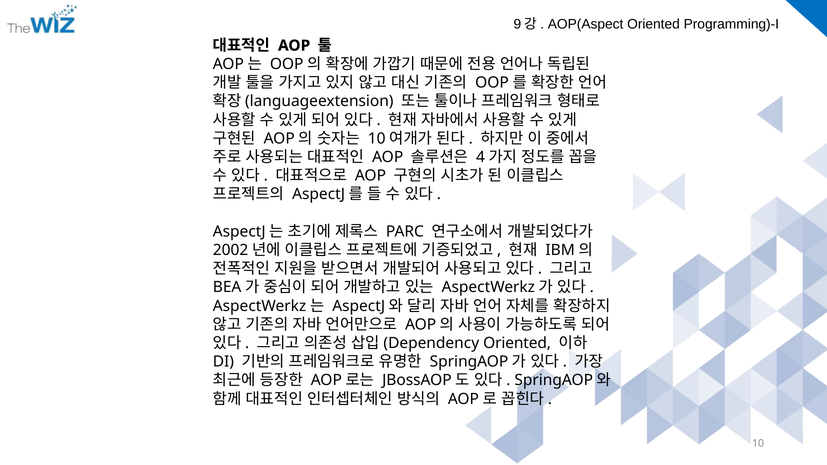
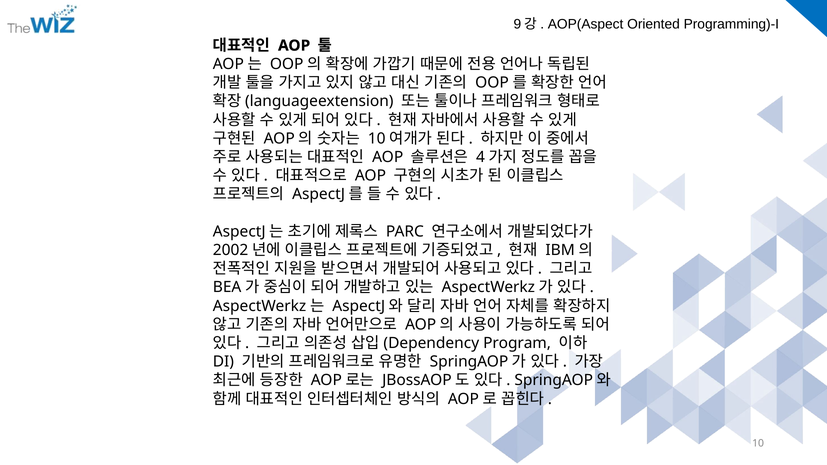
Oriented: Oriented -> Program (517, 343)
